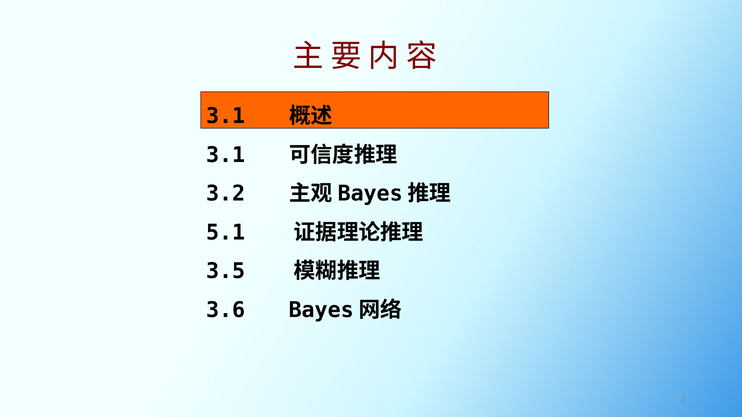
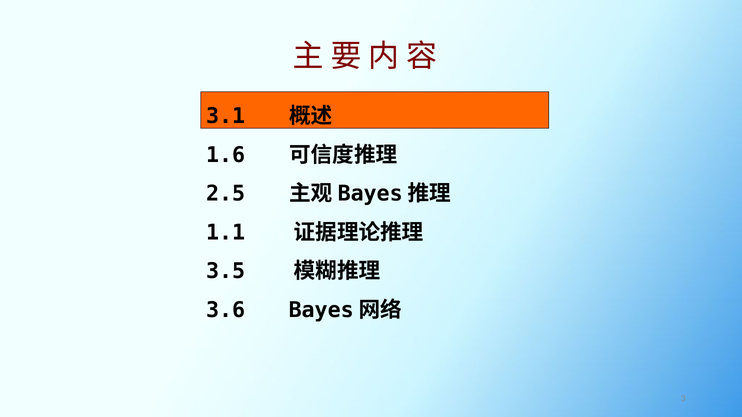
3.1: 3.1 -> 1.6 (226, 155)
3.2: 3.2 -> 2.5 (226, 194)
5.1: 5.1 -> 1.1 (226, 233)
